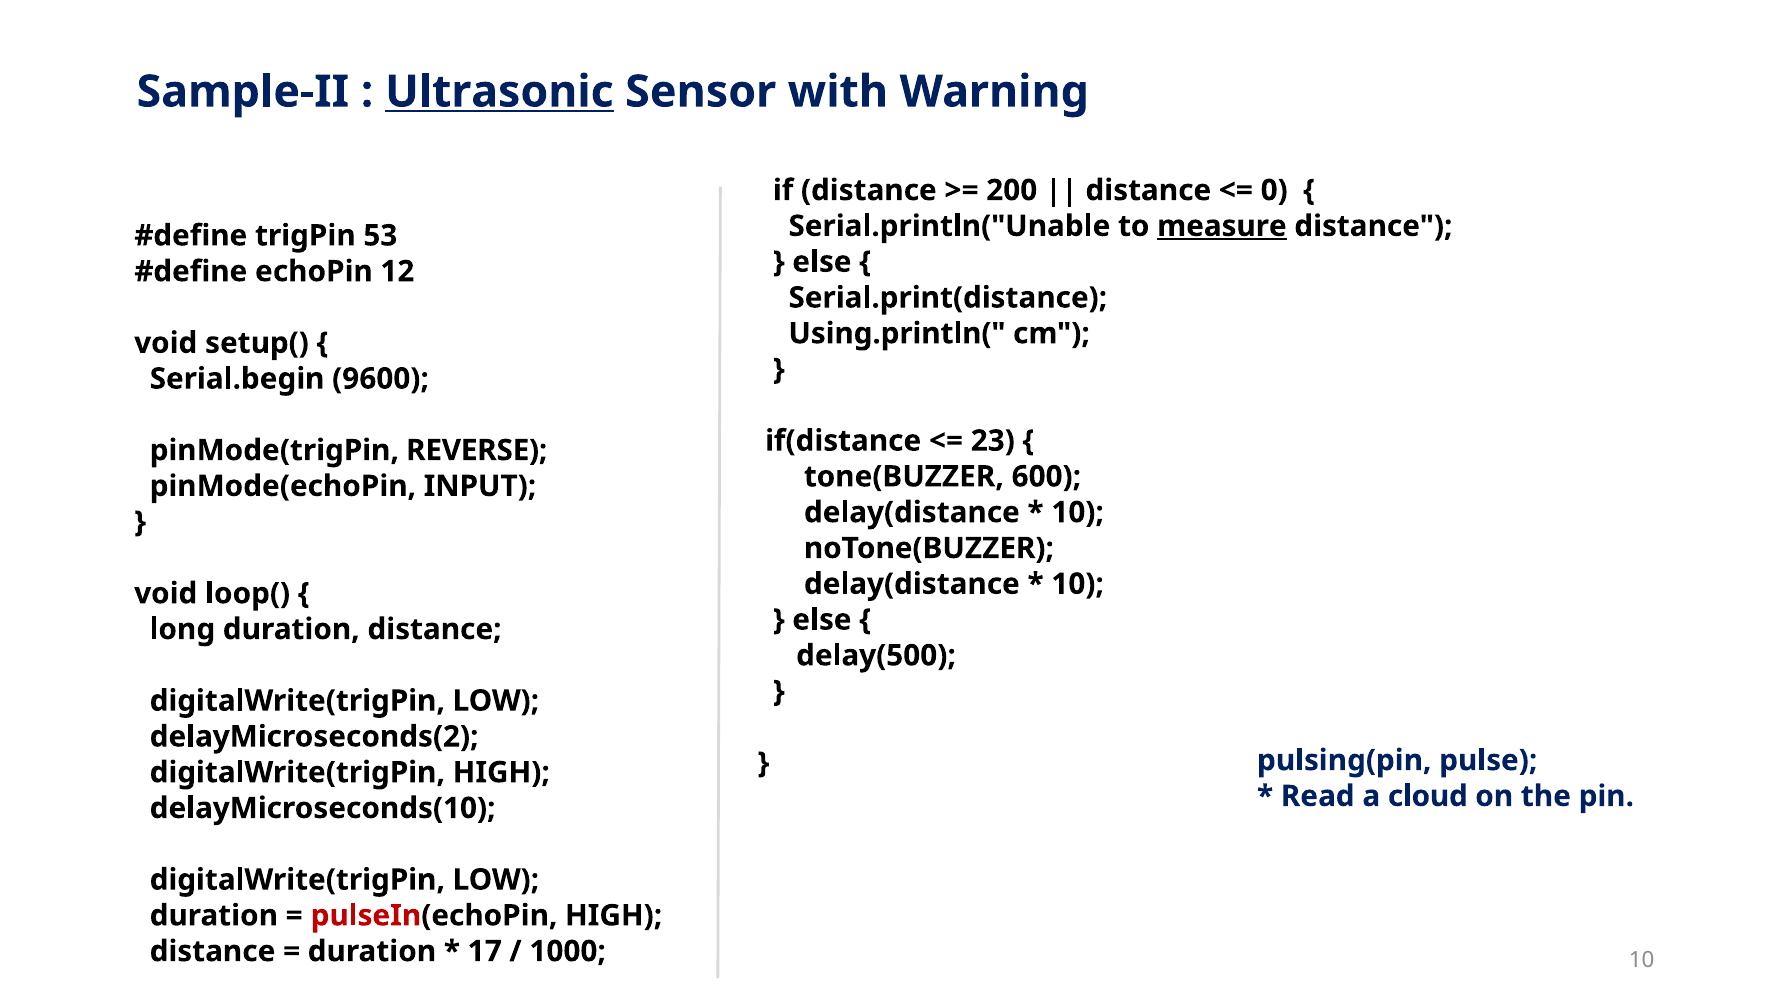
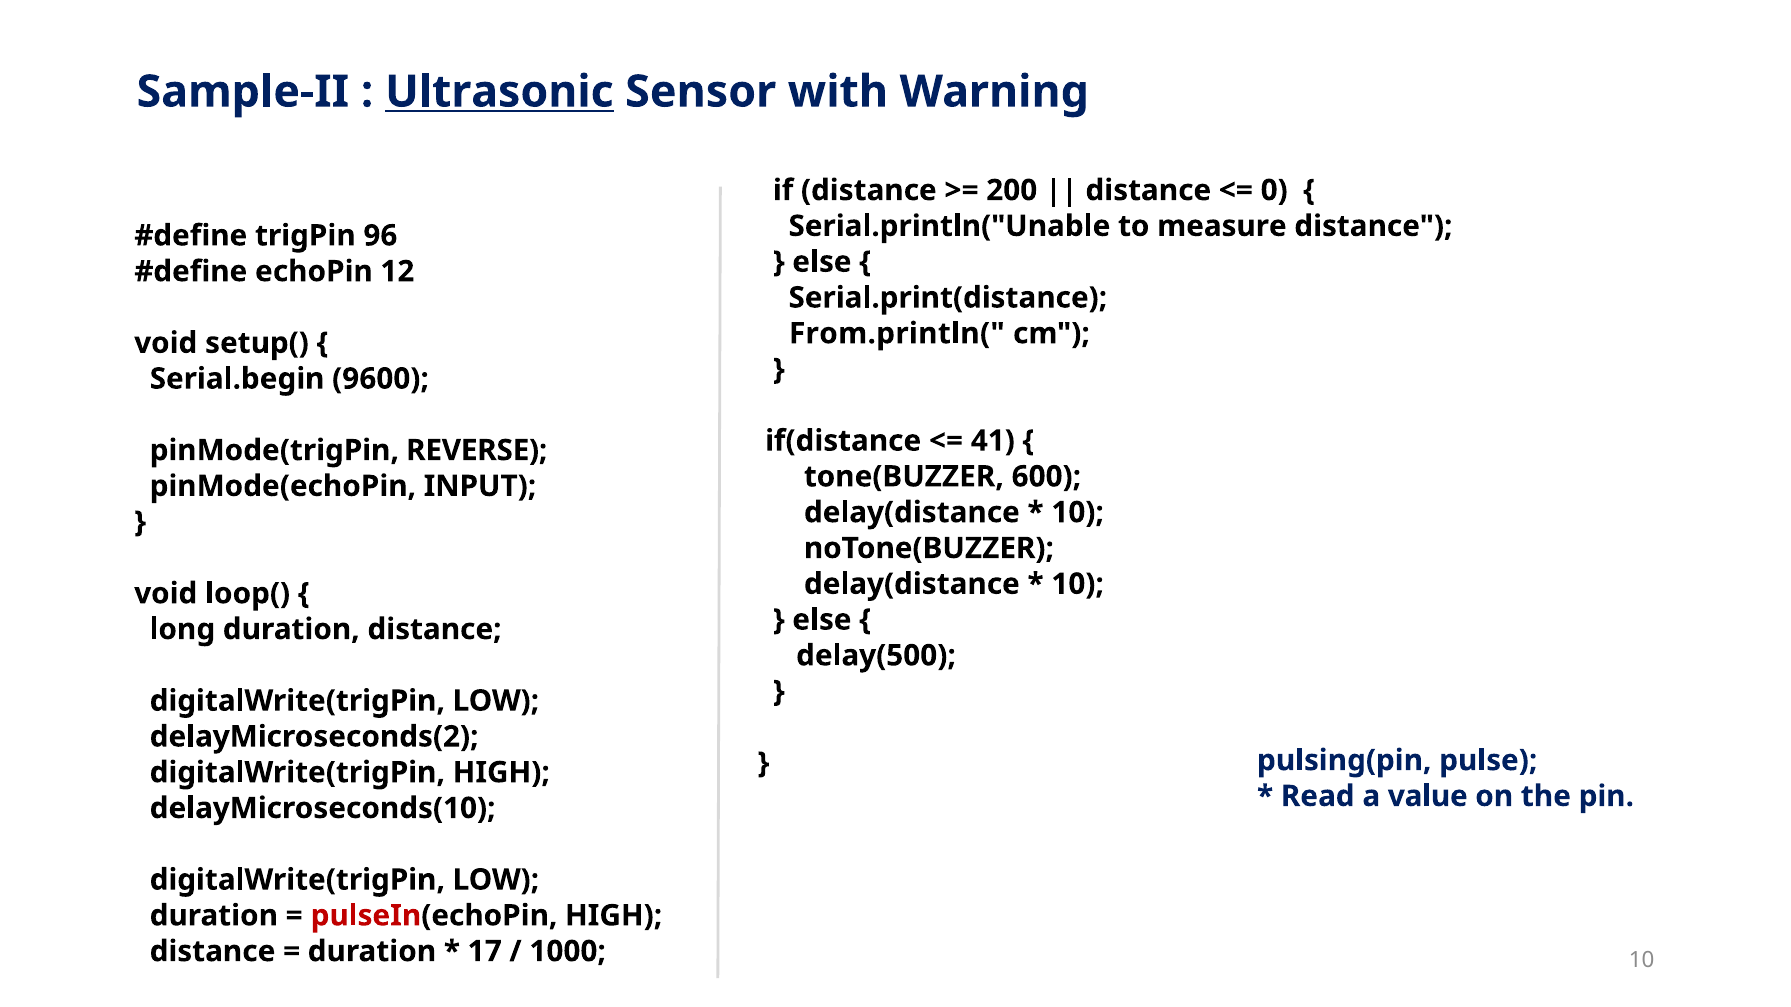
measure underline: present -> none (1222, 226)
53: 53 -> 96 (380, 236)
Using.println(: Using.println( -> From.println( (897, 334)
23: 23 -> 41 (993, 441)
cloud: cloud -> value (1428, 797)
